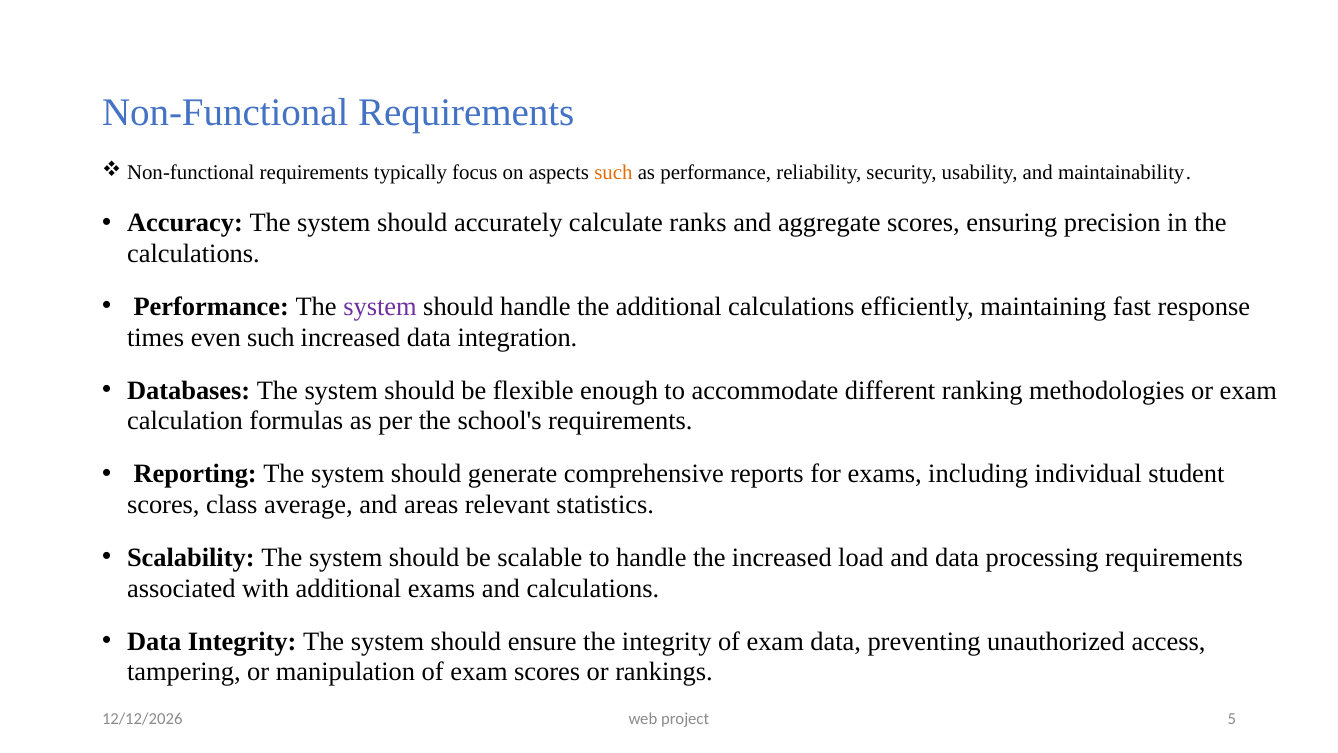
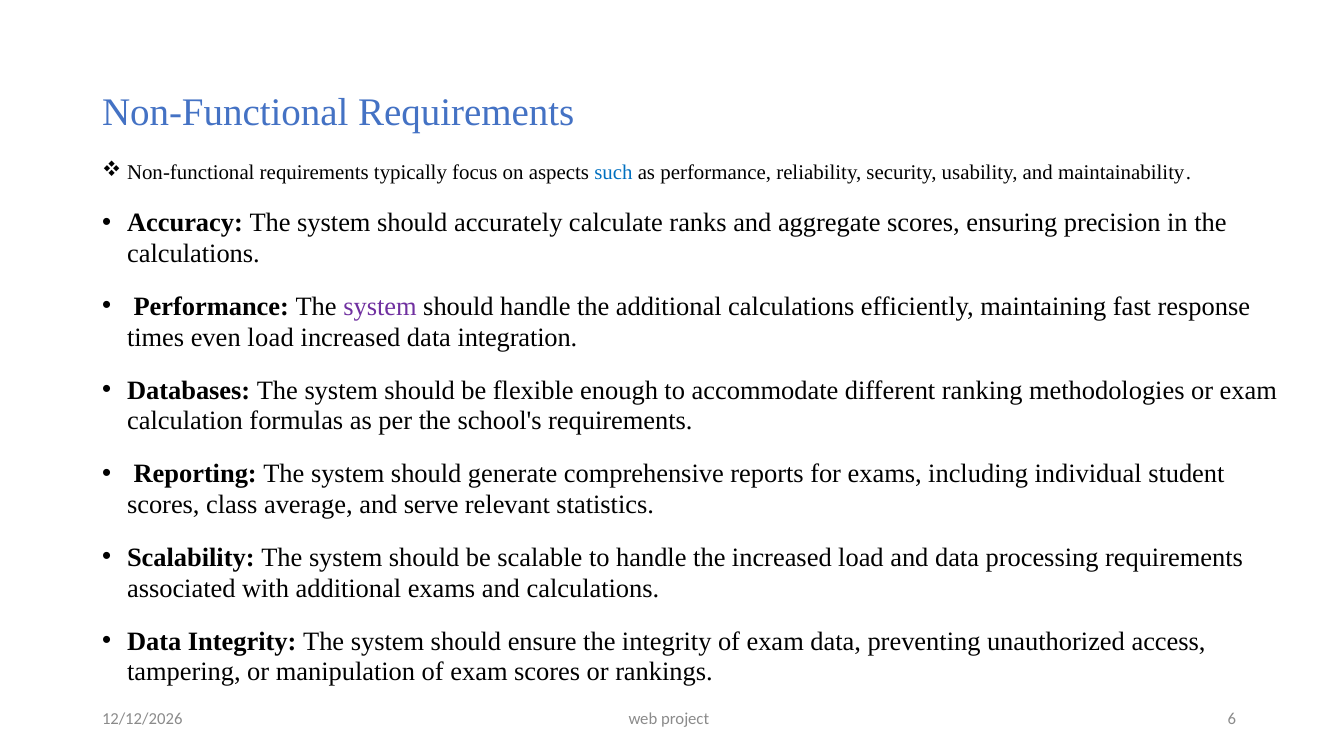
such colour: orange -> blue (613, 173)
even such: such -> load (271, 337)
areas: areas -> serve (431, 504)
5: 5 -> 6 (1232, 719)
